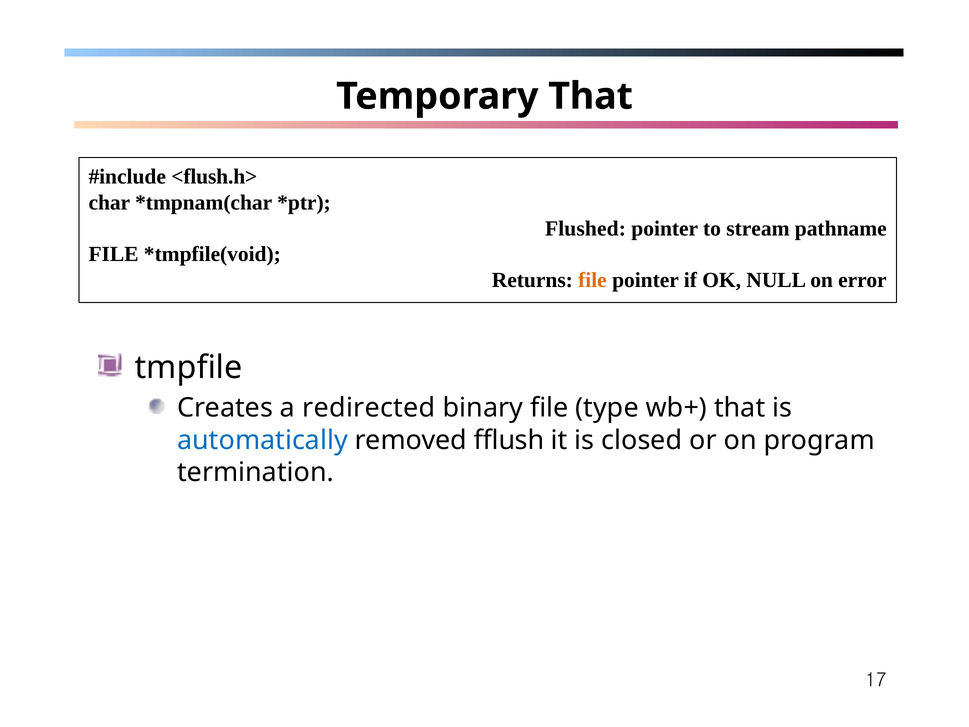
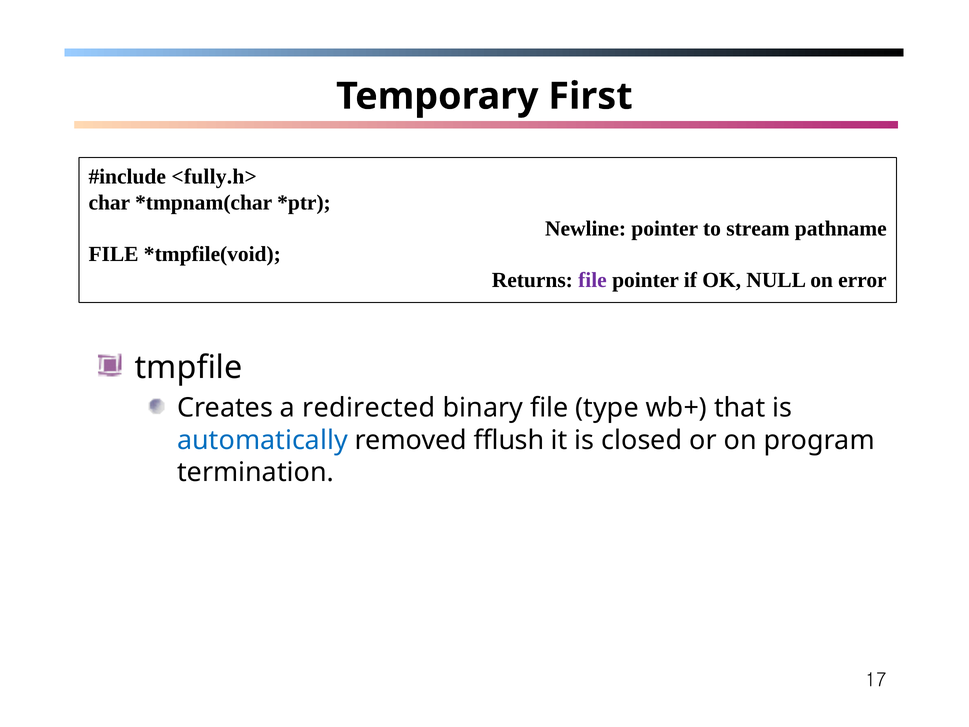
Temporary That: That -> First (590, 96)
<flush.h>: <flush.h> -> <fully.h> (214, 177)
Flushed: Flushed -> Newline (586, 228)
file colour: orange -> purple (592, 280)
